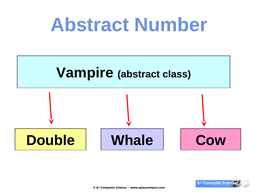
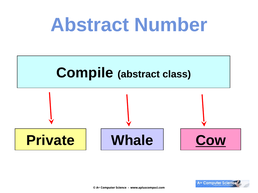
Vampire: Vampire -> Compile (85, 73)
Double: Double -> Private (50, 141)
Cow underline: none -> present (211, 141)
